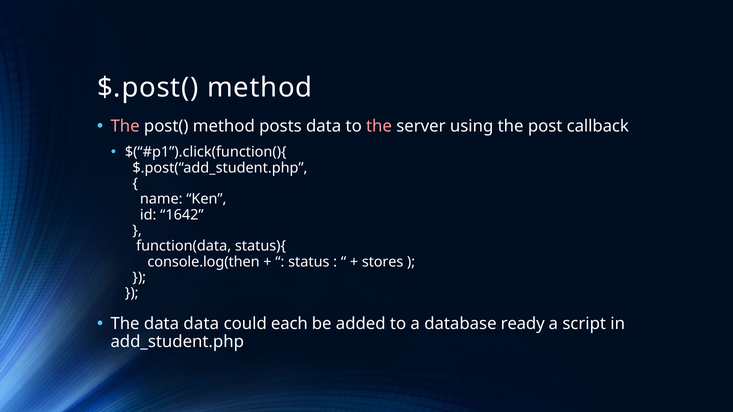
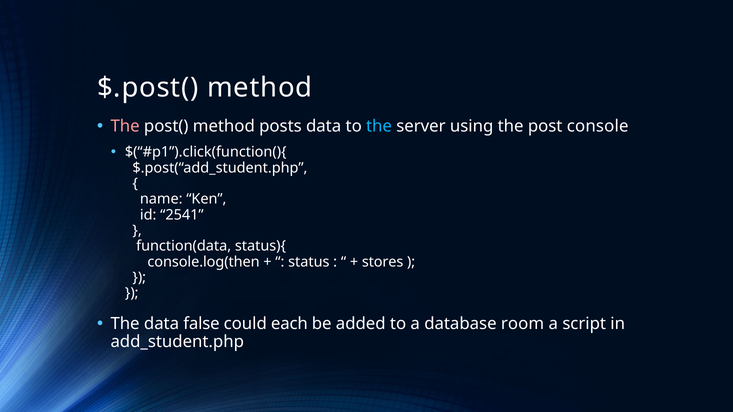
the colour: pink -> light blue (379, 126)
callback: callback -> console (598, 126)
1642: 1642 -> 2541 (182, 215)
data data: data -> false (201, 324)
ready: ready -> room (523, 324)
